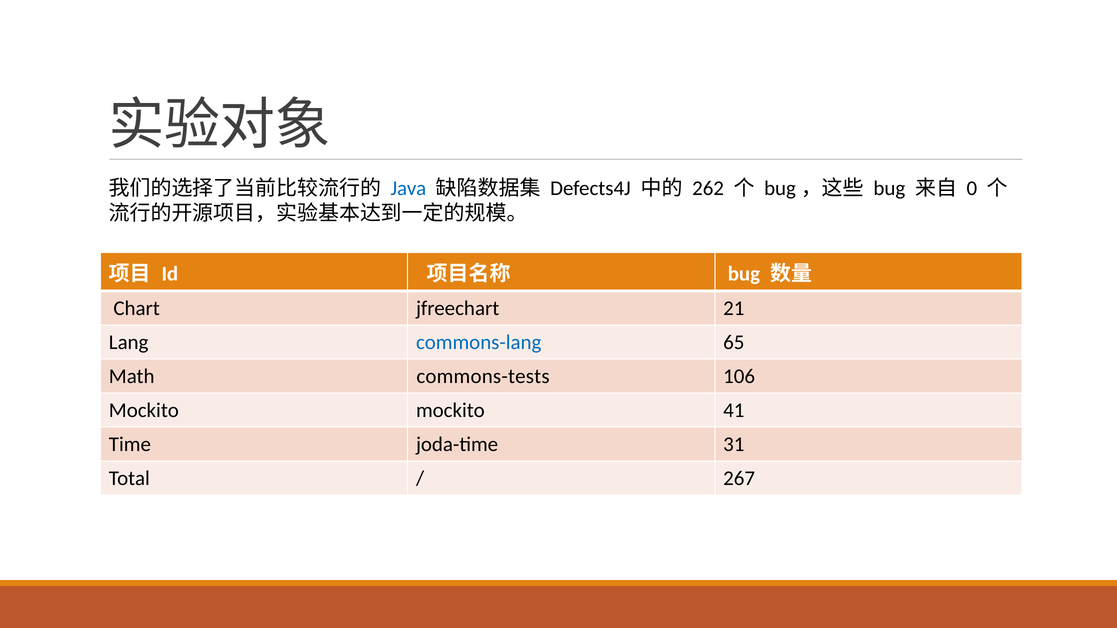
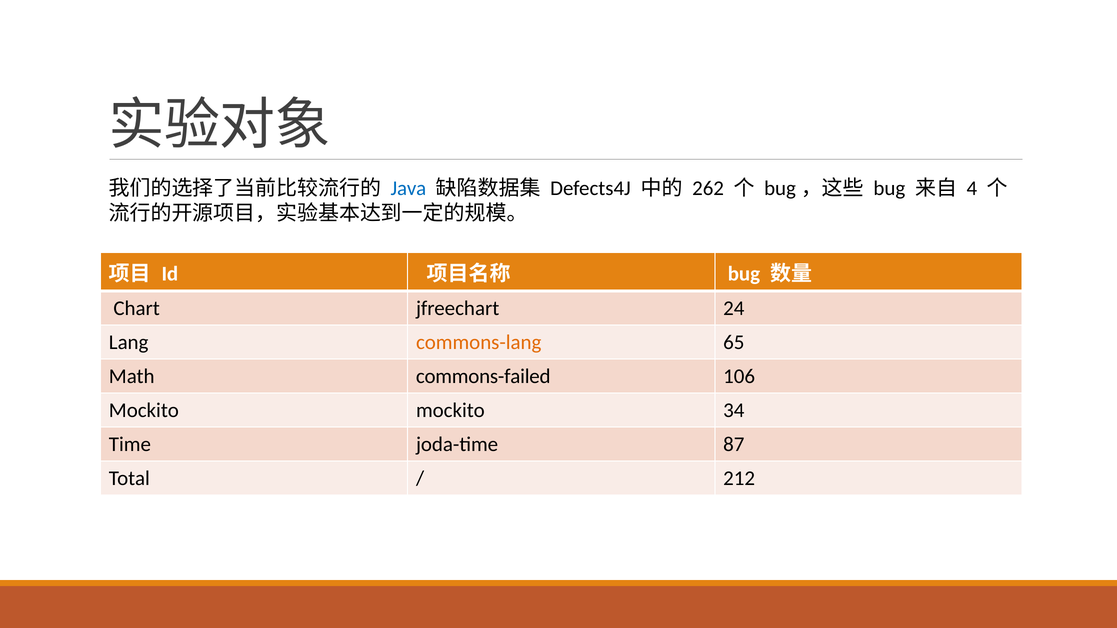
0: 0 -> 4 (972, 188)
21: 21 -> 24 (734, 309)
commons-lang colour: blue -> orange (479, 343)
commons-tests: commons-tests -> commons-failed (483, 377)
41: 41 -> 34 (734, 410)
31: 31 -> 87 (734, 444)
267: 267 -> 212 (739, 478)
